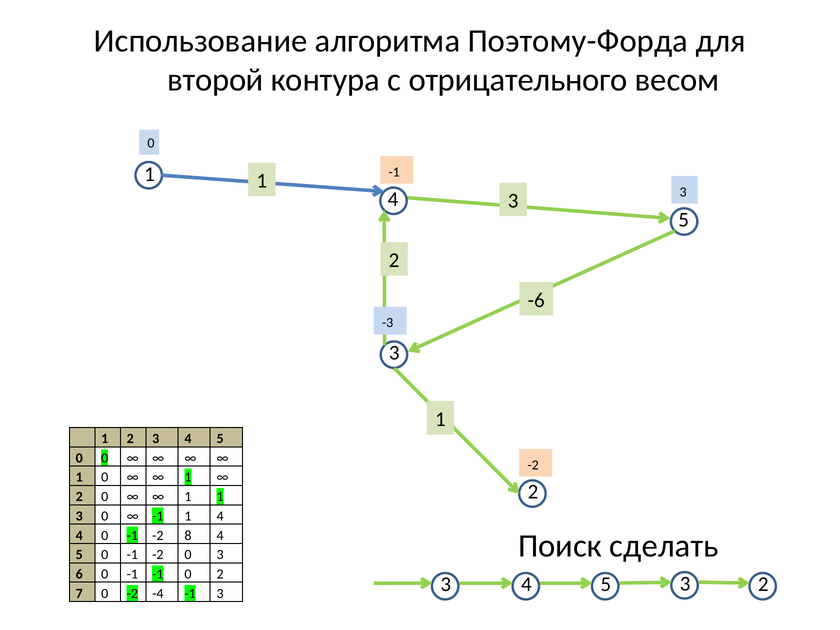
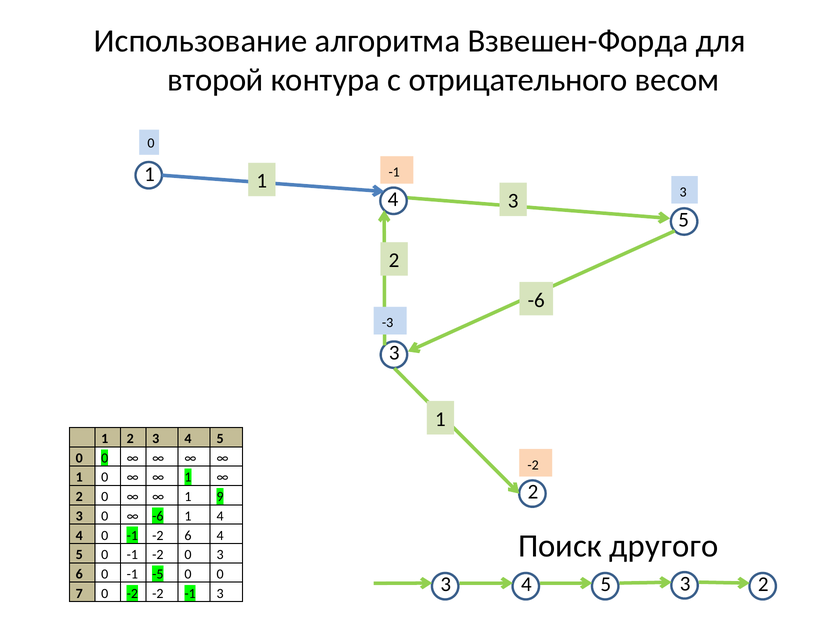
Поэтому-Форда: Поэтому-Форда -> Взвешен-Форда (578, 41)
1: 1 -> 9 (220, 497)
-1: -1 -> -6 (158, 516)
-2 8: 8 -> 6 (188, 535)
сделать: сделать -> другого (664, 546)
-1 -1: -1 -> -5 (158, 574)
2: 2 -> 0 (220, 574)
-2 -4: -4 -> -2 (158, 593)
